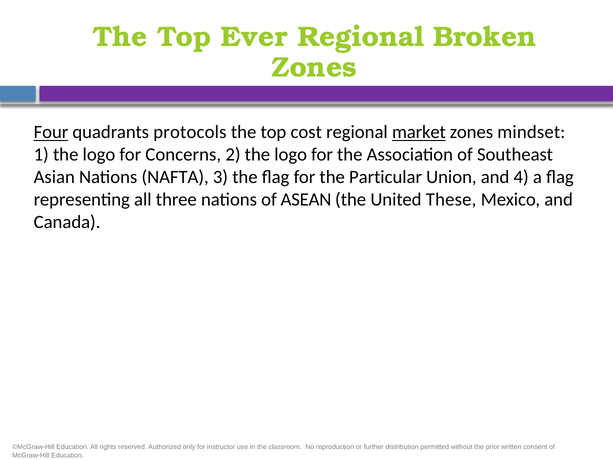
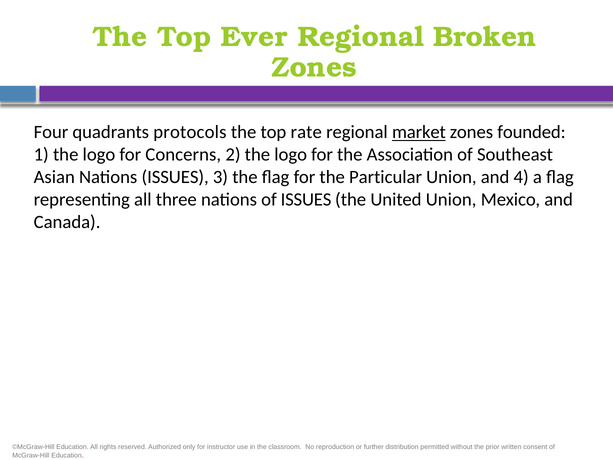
Four underline: present -> none (51, 132)
cost: cost -> rate (306, 132)
mindset: mindset -> founded (531, 132)
Nations NAFTA: NAFTA -> ISSUES (175, 177)
of ASEAN: ASEAN -> ISSUES (306, 200)
United These: These -> Union (451, 200)
